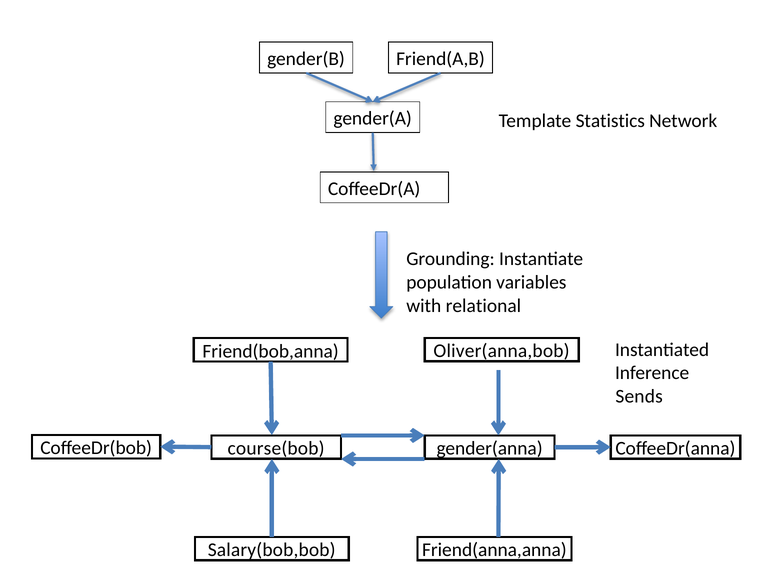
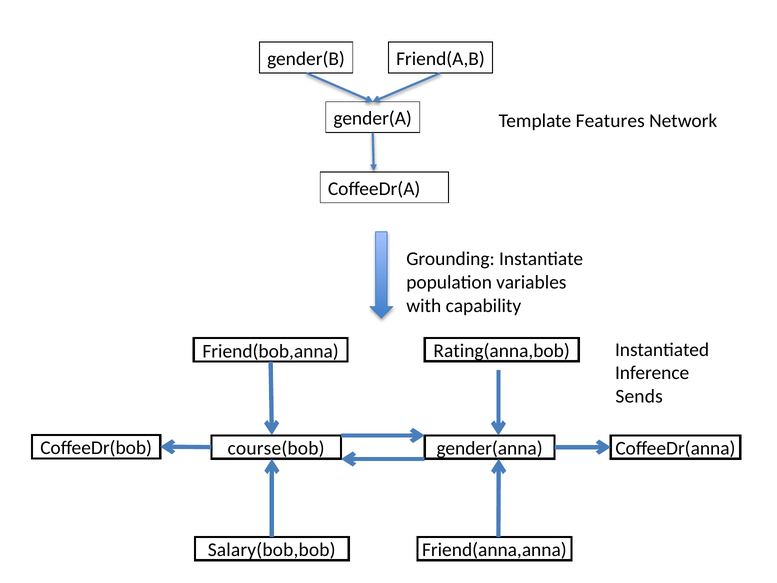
Statistics: Statistics -> Features (610, 121)
relational: relational -> capability (483, 306)
Oliver(anna,bob: Oliver(anna,bob -> Rating(anna,bob (502, 351)
